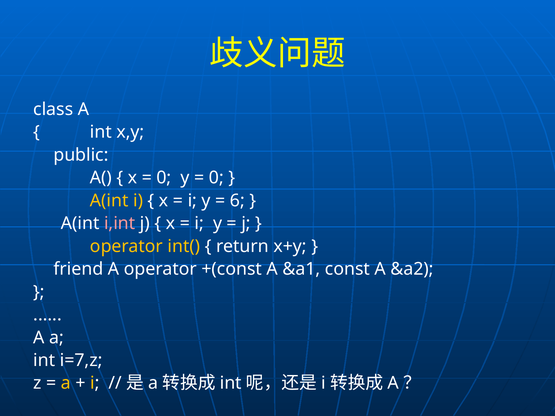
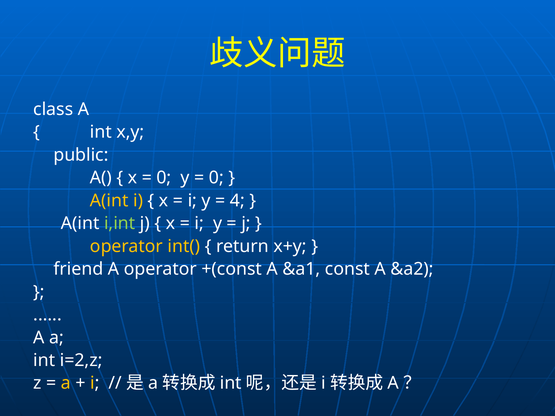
6: 6 -> 4 (237, 201)
i,int colour: pink -> light green (120, 224)
i=7,z: i=7,z -> i=2,z (81, 361)
